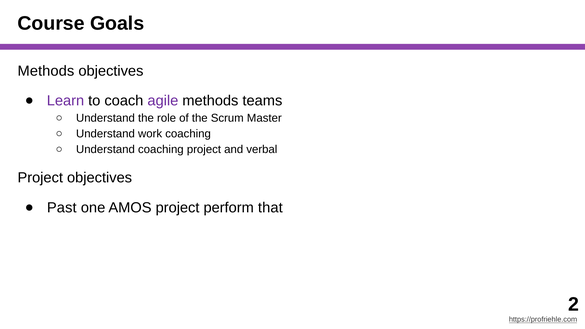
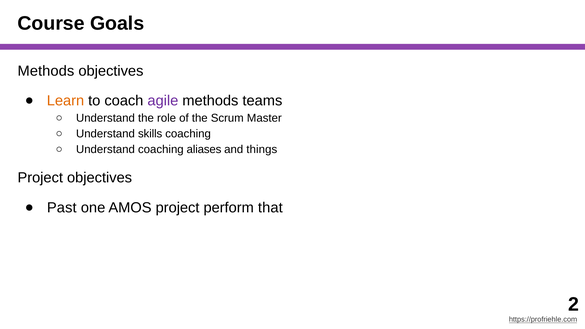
Learn colour: purple -> orange (65, 101)
work: work -> skills (150, 134)
coaching project: project -> aliases (204, 150)
verbal: verbal -> things (262, 150)
